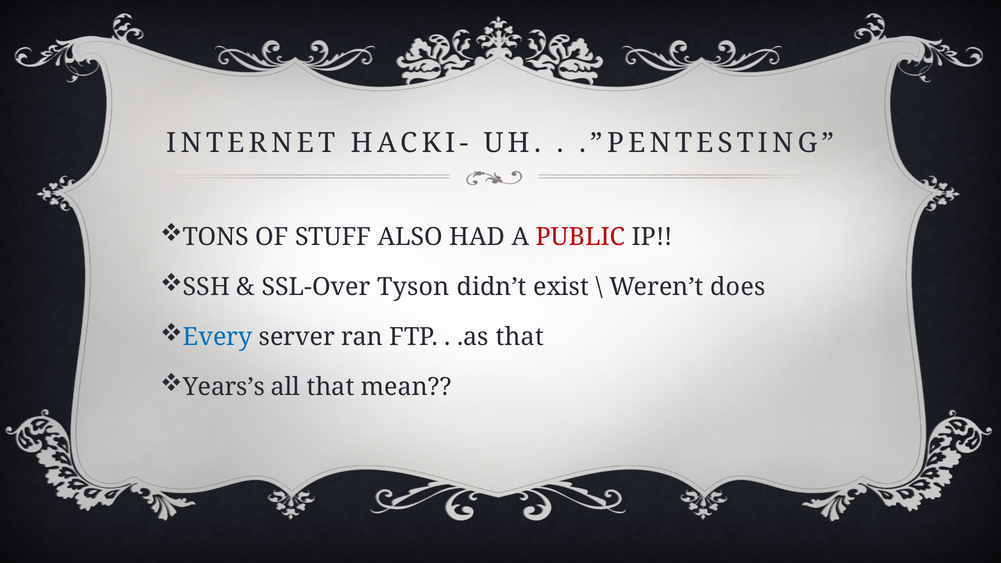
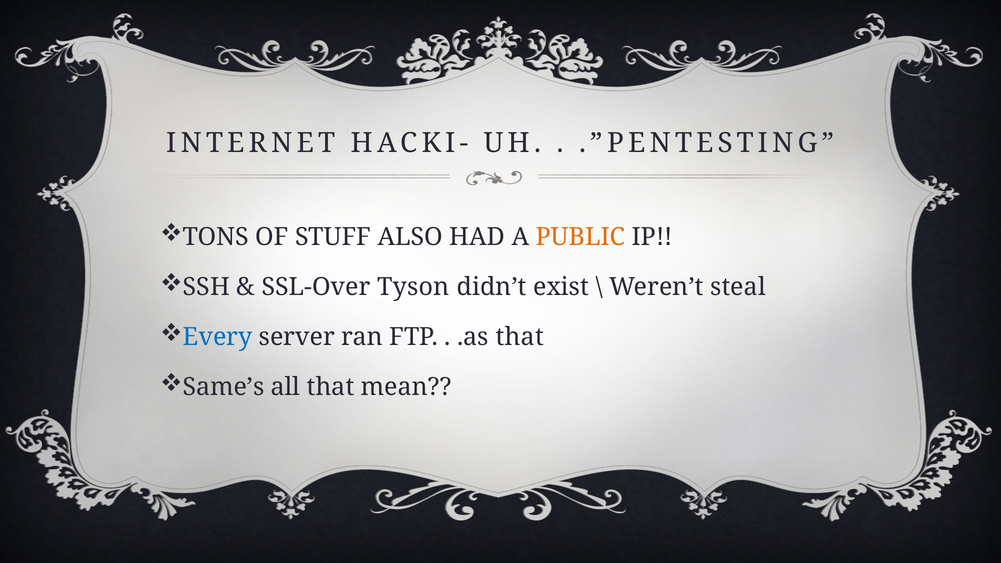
PUBLIC colour: red -> orange (580, 237)
does: does -> steal (738, 287)
Years’s: Years’s -> Same’s (224, 387)
